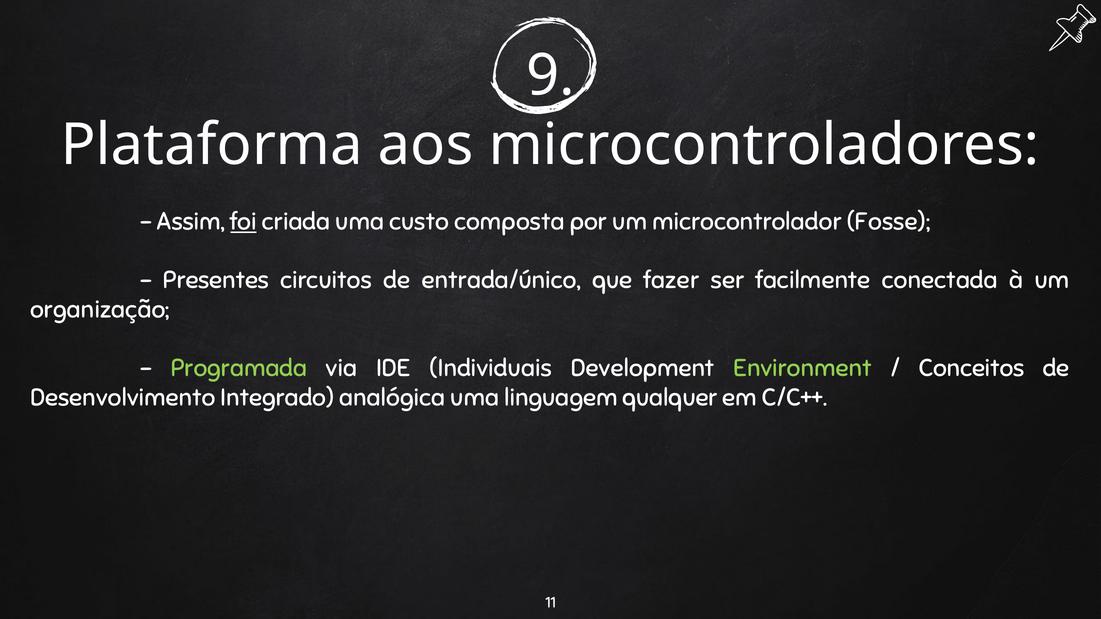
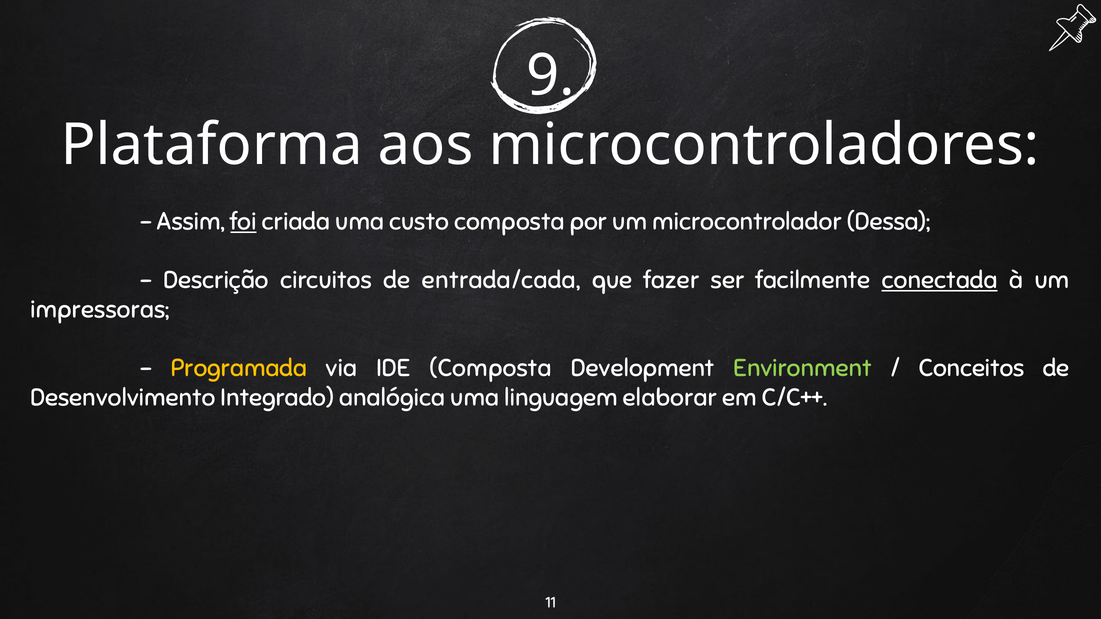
Fosse: Fosse -> Dessa (889, 222)
Presentes: Presentes -> Descrição (216, 281)
entrada/único: entrada/único -> entrada/cada (501, 281)
conectada underline: none -> present (940, 281)
organização: organização -> impressoras (100, 310)
Programada colour: light green -> yellow (239, 369)
IDE Individuais: Individuais -> Composta (491, 369)
qualquer: qualquer -> elaborar (670, 398)
